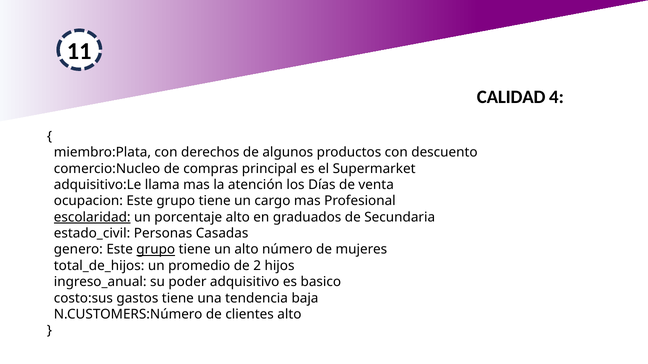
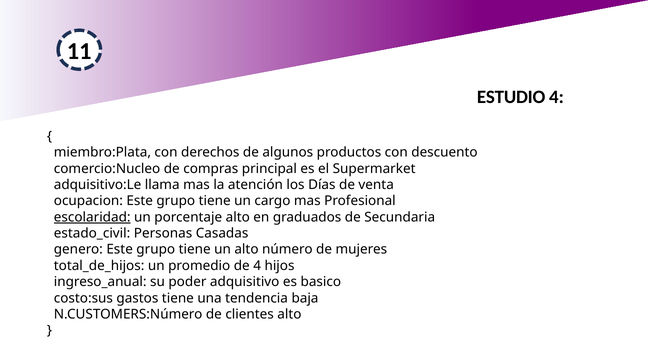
CALIDAD: CALIDAD -> ESTUDIO (511, 97)
grupo underline: present -> none (156, 250)
de 2: 2 -> 4 (257, 266)
